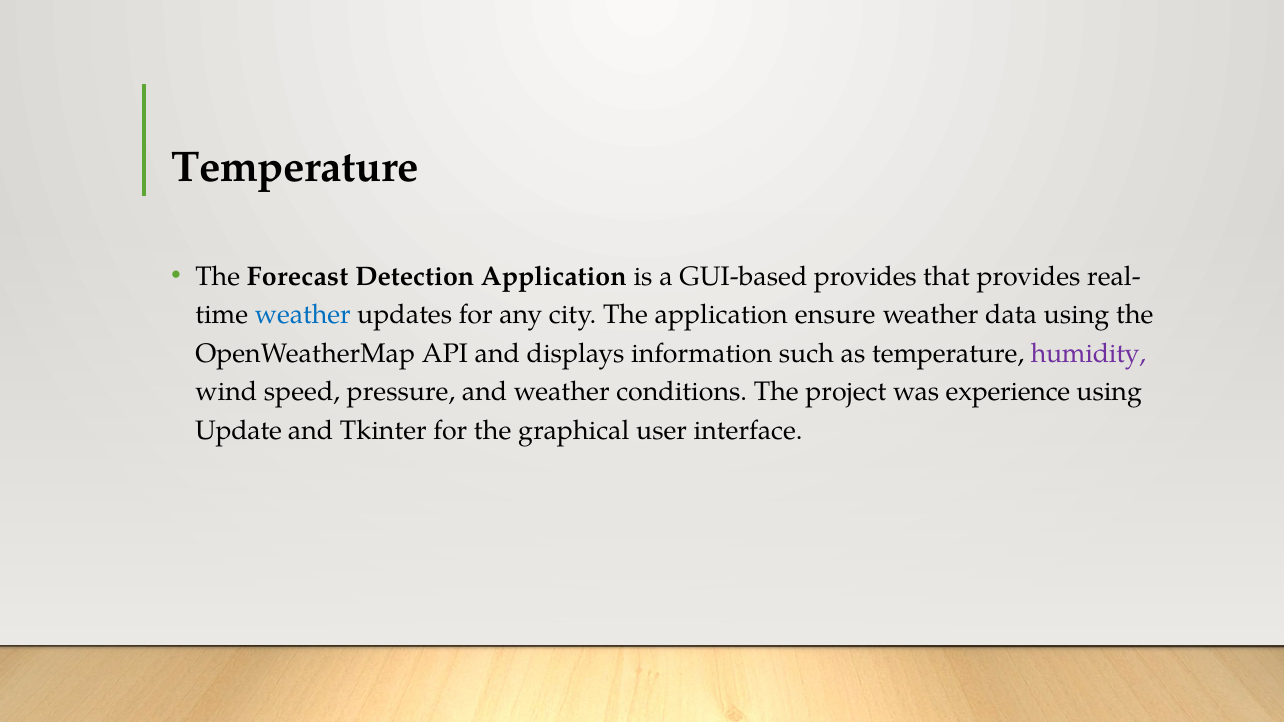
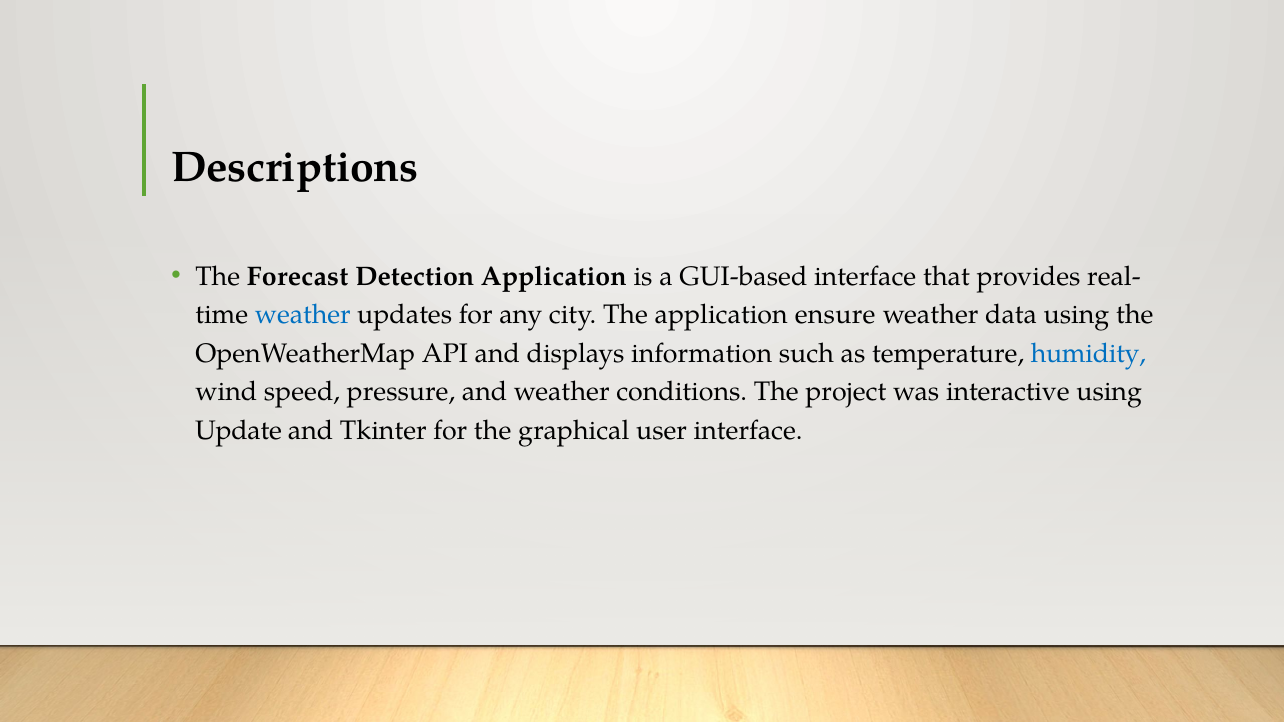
Temperature: Temperature -> Descriptions (295, 167)
GUI-based provides: provides -> interface (865, 277)
humidity colour: purple -> blue (1088, 354)
experience: experience -> interactive (1008, 392)
